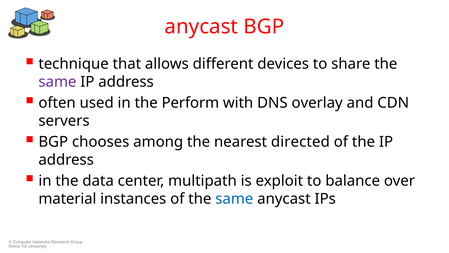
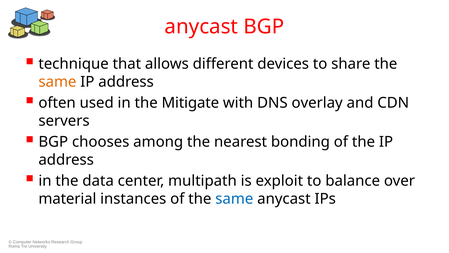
same colour: purple -> orange (57, 82)
Perform: Perform -> Mitigate (190, 103)
directed: directed -> bonding (300, 142)
